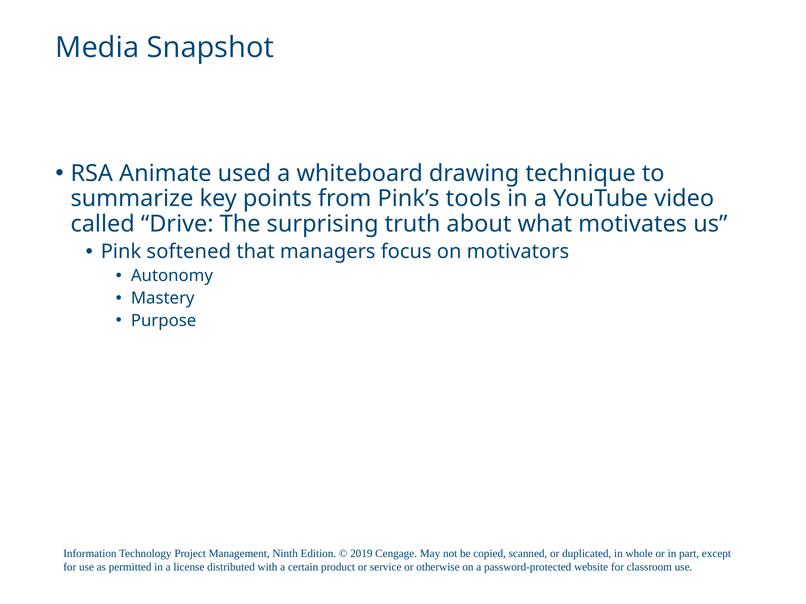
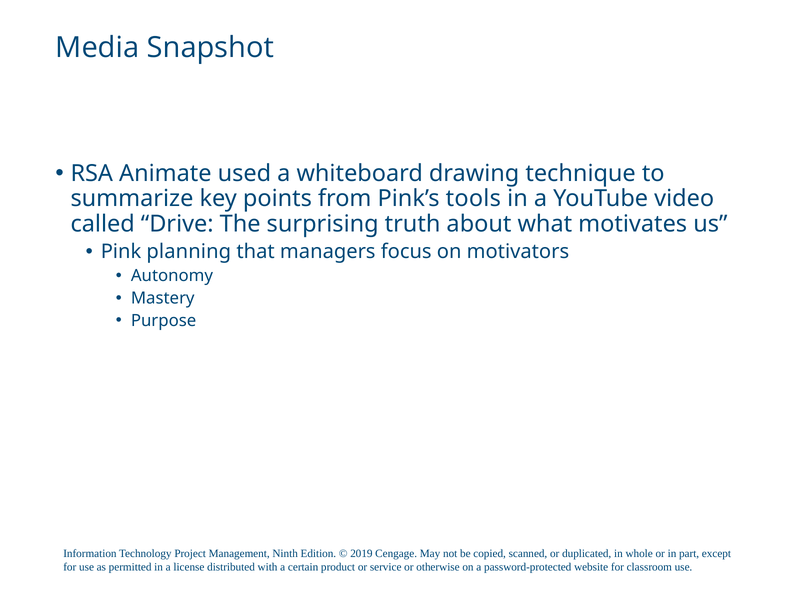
softened: softened -> planning (189, 252)
